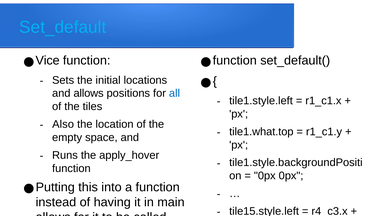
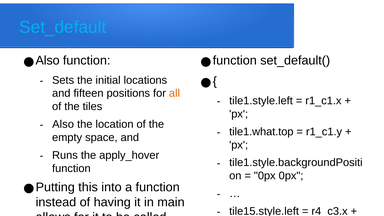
Vice: Vice -> Also (48, 61)
and allows: allows -> fifteen (89, 93)
all colour: blue -> orange (175, 93)
